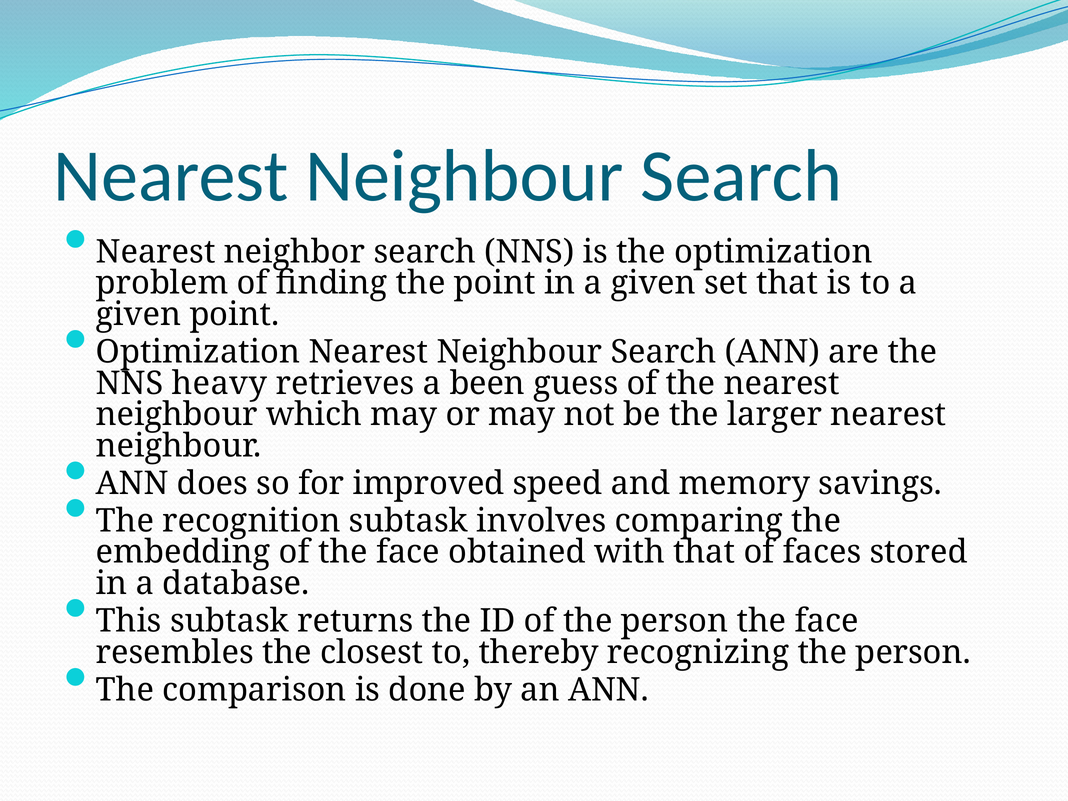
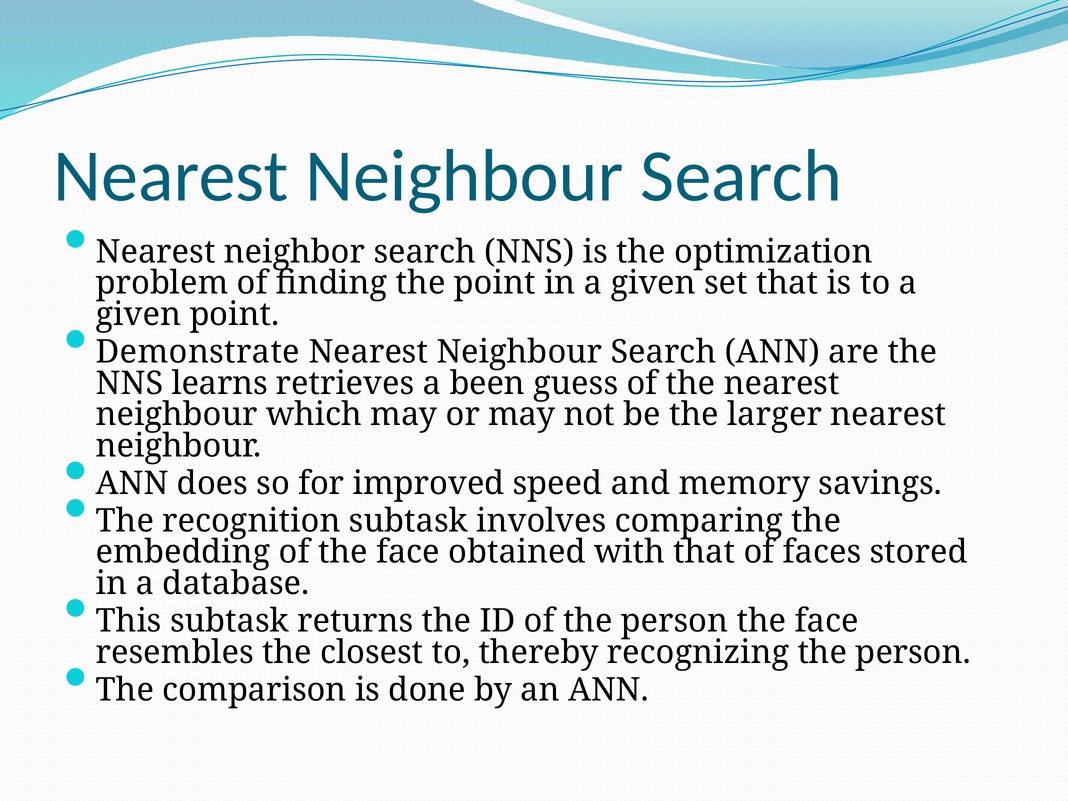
Optimization: Optimization -> Demonstrate (198, 352)
heavy: heavy -> learns (220, 383)
